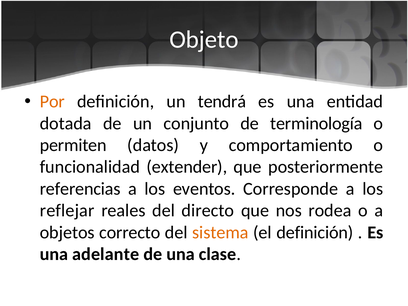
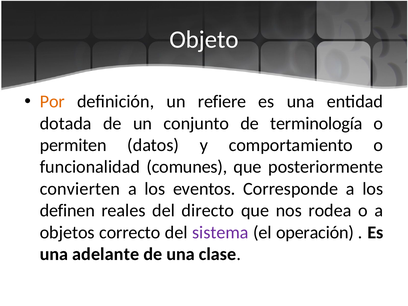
tendrá: tendrá -> refiere (222, 102)
extender: extender -> comunes (187, 167)
referencias: referencias -> convierten (80, 189)
reflejar: reflejar -> definen (67, 211)
sistema colour: orange -> purple (220, 232)
el definición: definición -> operación (315, 232)
